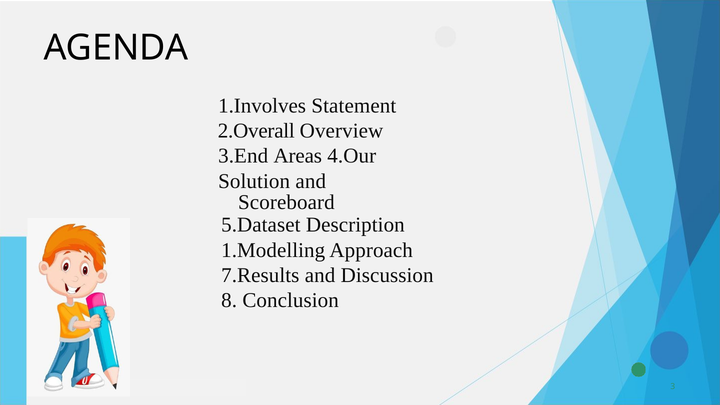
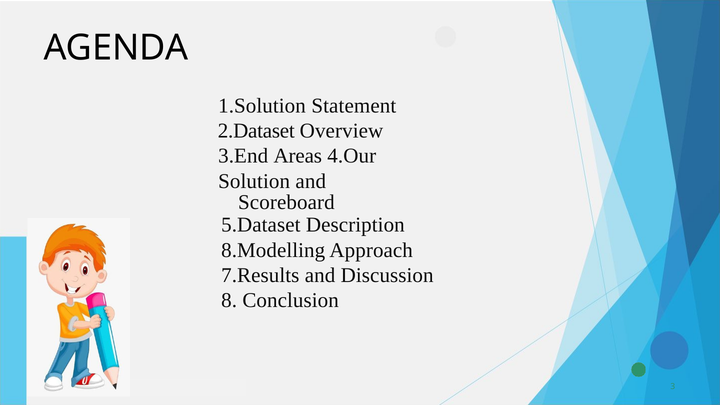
1.Involves: 1.Involves -> 1.Solution (262, 106)
2.Overall: 2.Overall -> 2.Dataset (256, 131)
1.Modelling: 1.Modelling -> 8.Modelling (273, 250)
